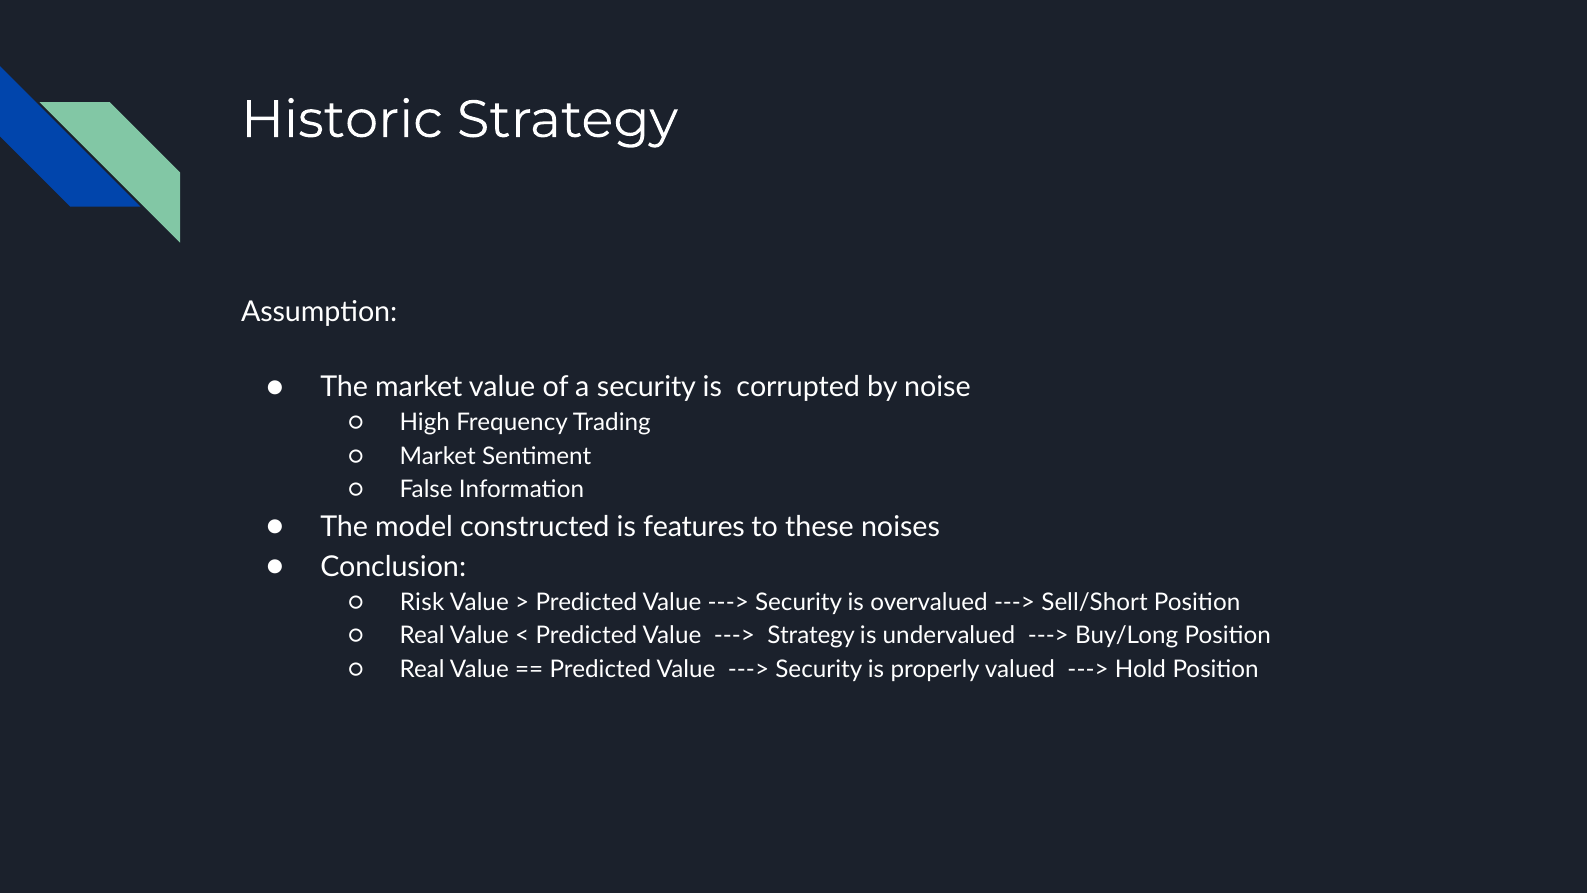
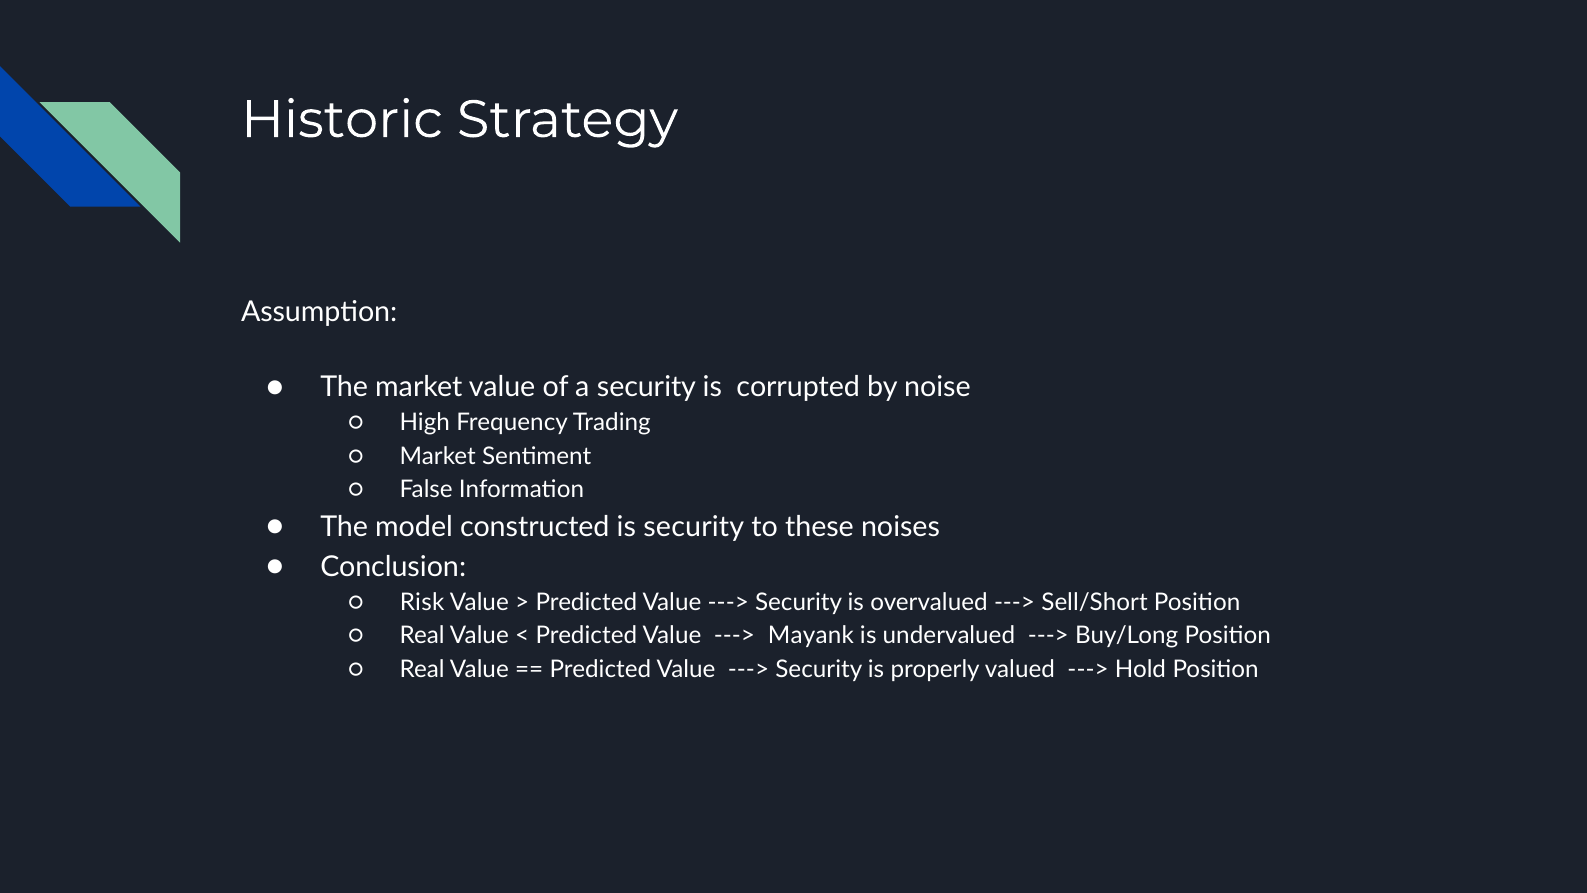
is features: features -> security (694, 527)
Strategy: Strategy -> Mayank (811, 636)
